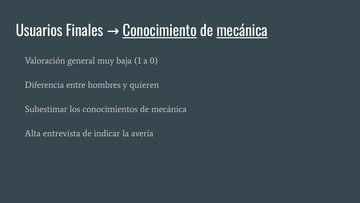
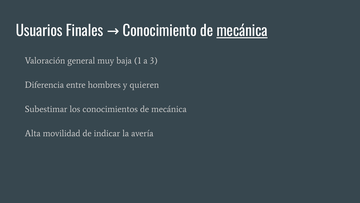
Conocimiento underline: present -> none (160, 31)
0: 0 -> 3 (154, 60)
entrevista: entrevista -> movilidad (62, 133)
